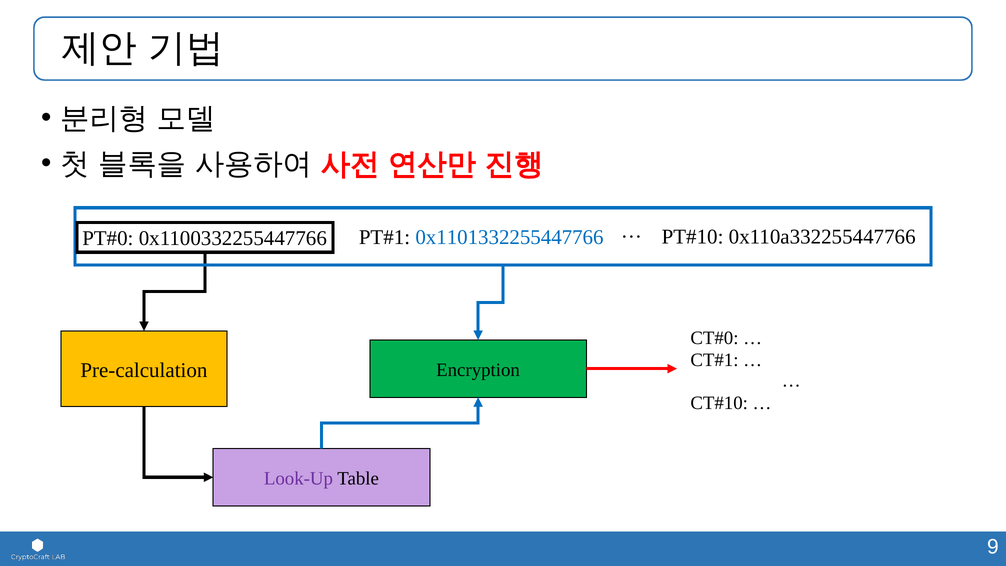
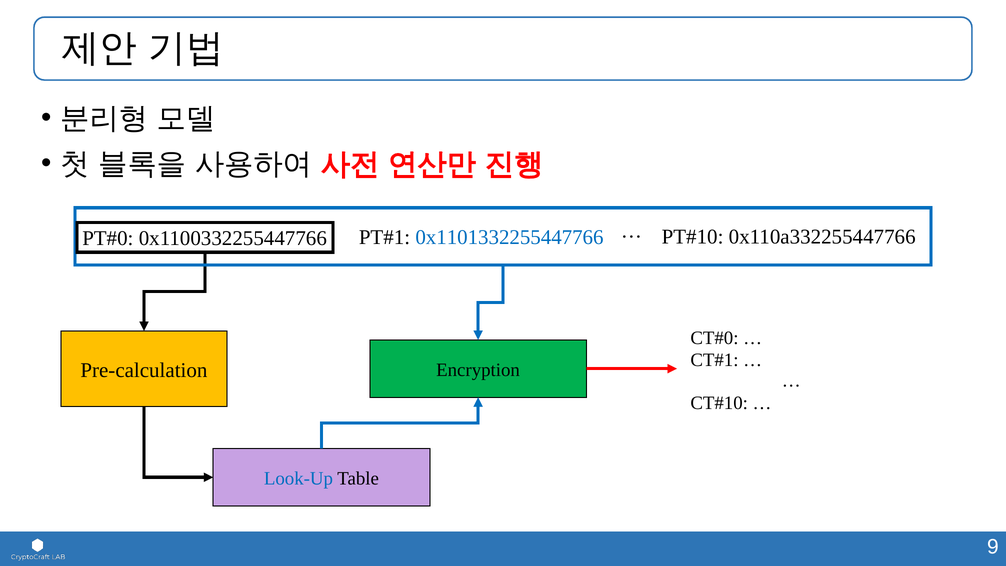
Look-Up colour: purple -> blue (298, 479)
